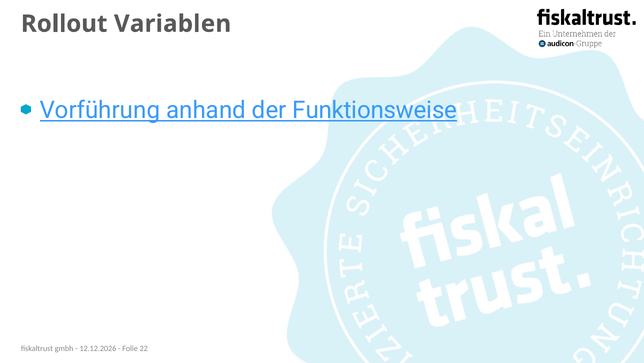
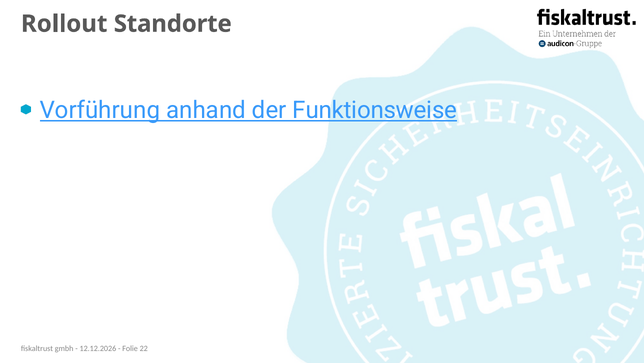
Variablen: Variablen -> Standorte (173, 24)
